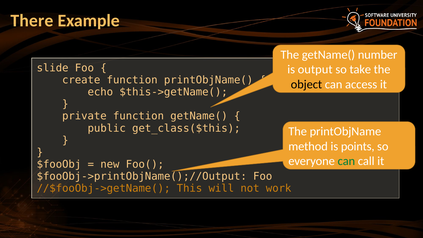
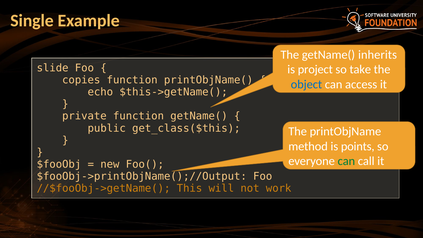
There: There -> Single (32, 21)
number: number -> inherits (378, 55)
output: output -> project (315, 70)
create: create -> copies (81, 80)
object colour: black -> blue (306, 84)
